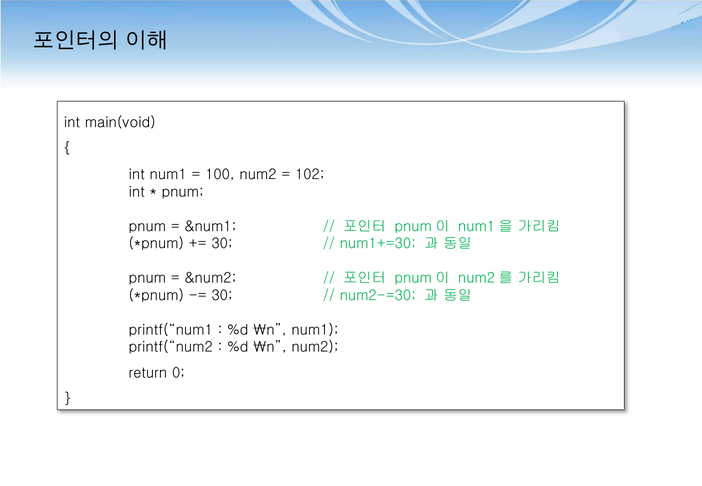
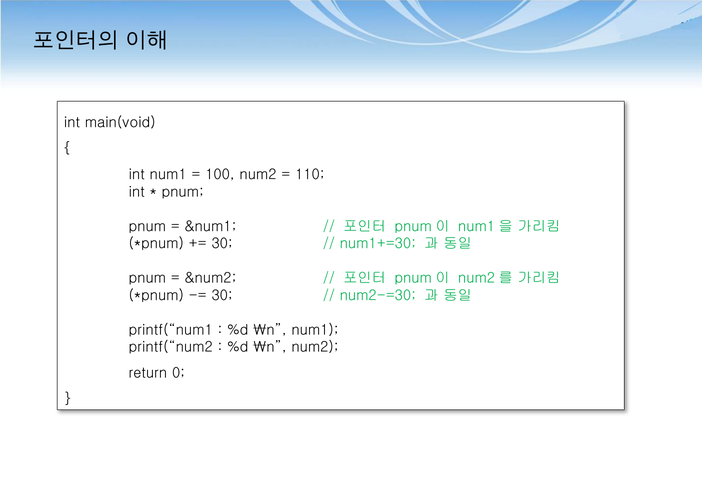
102: 102 -> 110 (310, 174)
